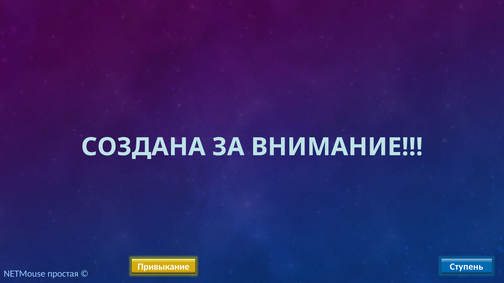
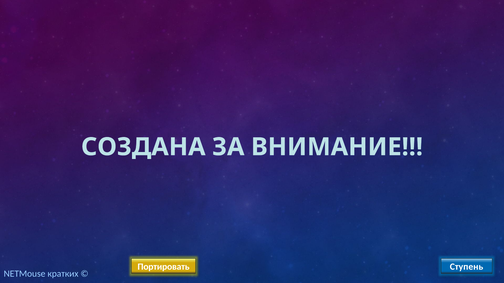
Привыкание: Привыкание -> Портировать (164, 267)
простая: простая -> кратких (63, 274)
